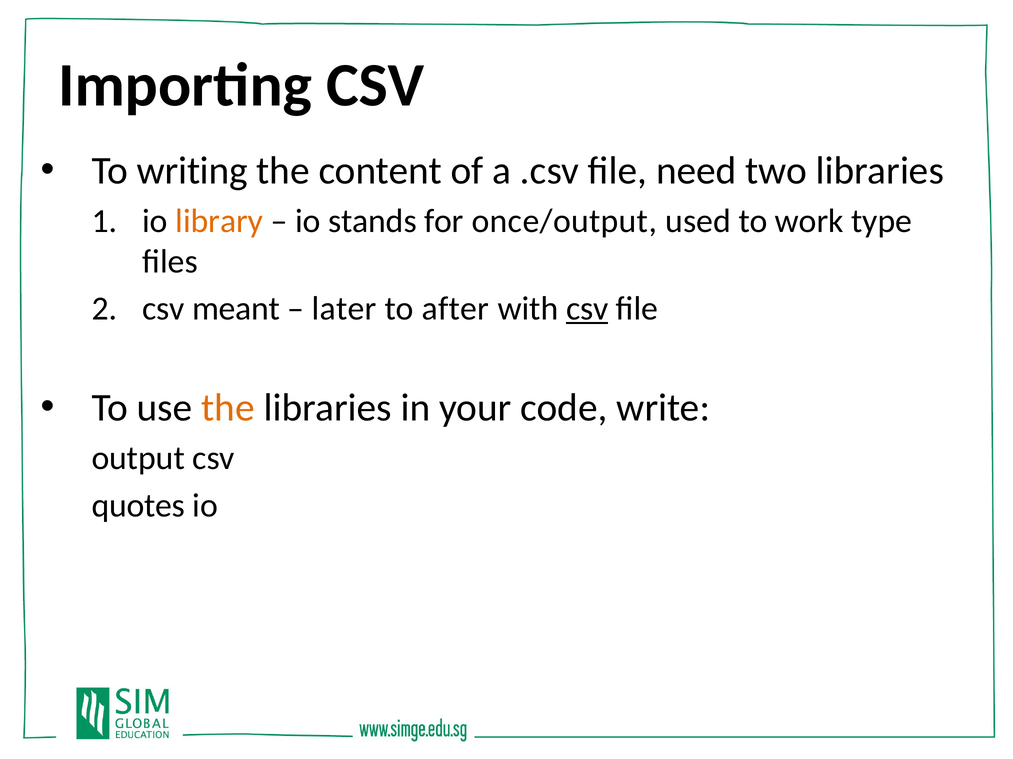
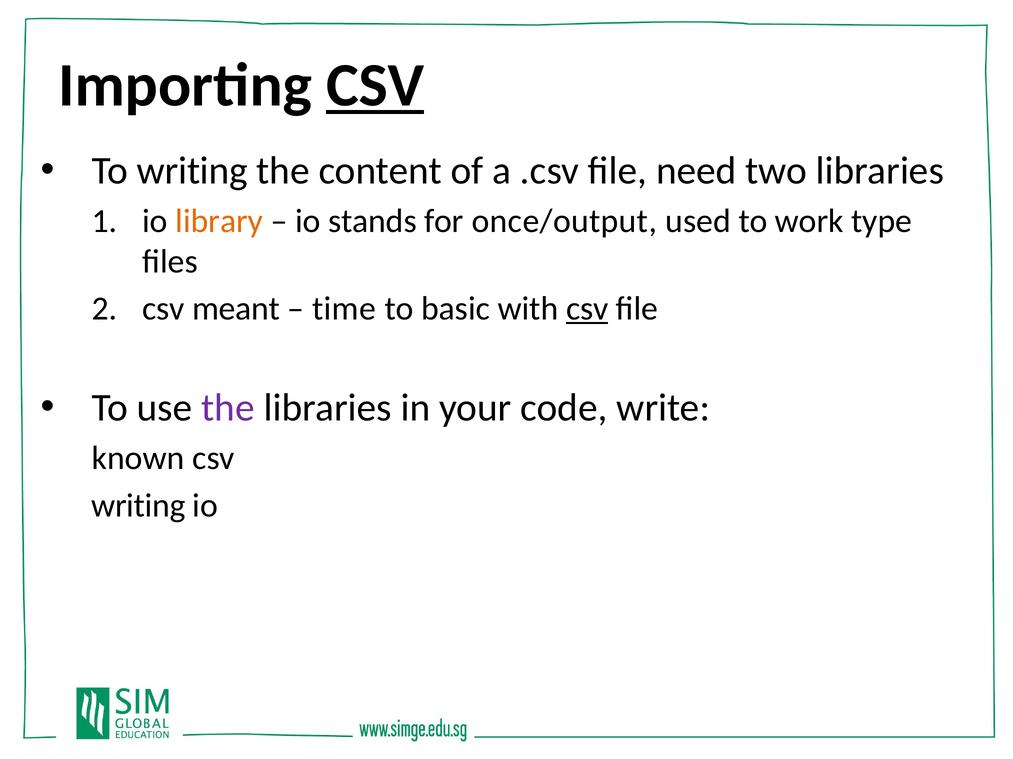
CSV underline: none -> present (375, 86)
later: later -> time (344, 309)
after: after -> basic (456, 309)
the colour: orange -> purple (228, 408)
output: output -> known (138, 459)
quotes: quotes -> writing (138, 506)
